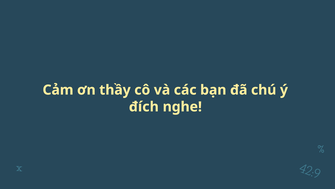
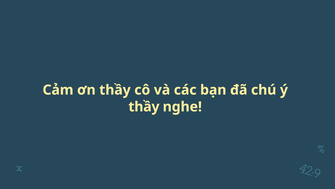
đích: đích -> thầy (144, 106)
